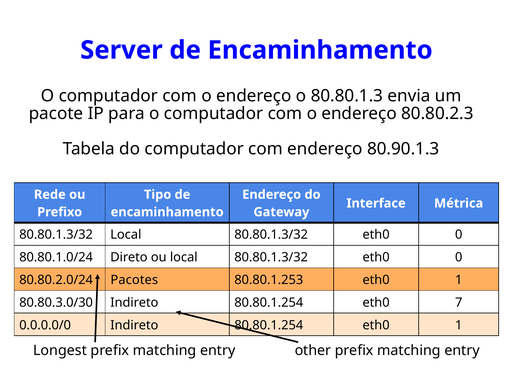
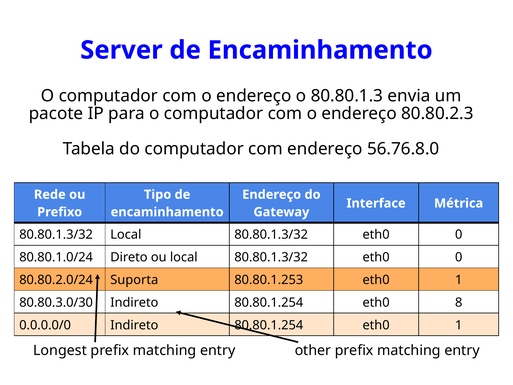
80.90.1.3: 80.90.1.3 -> 56.76.8.0 (403, 149)
Pacotes: Pacotes -> Suporta (134, 280)
7: 7 -> 8 (459, 302)
